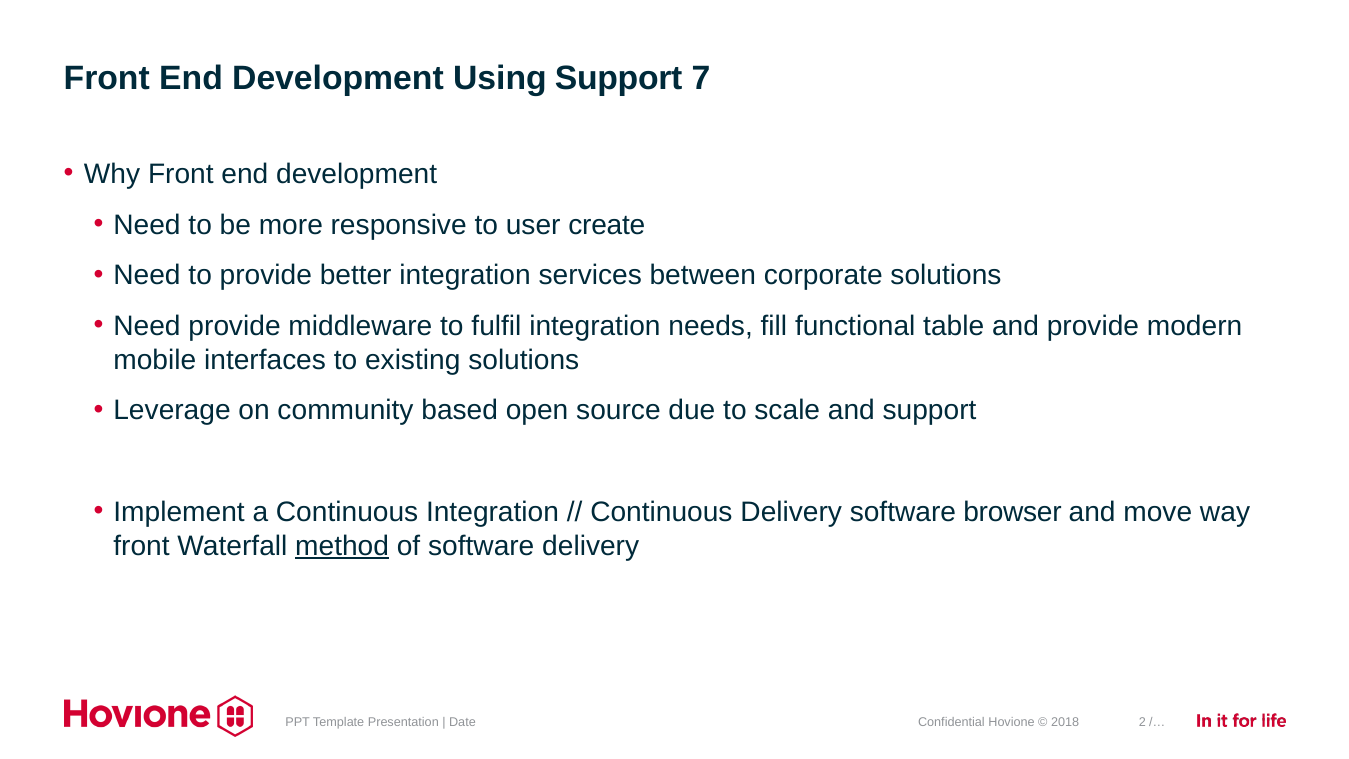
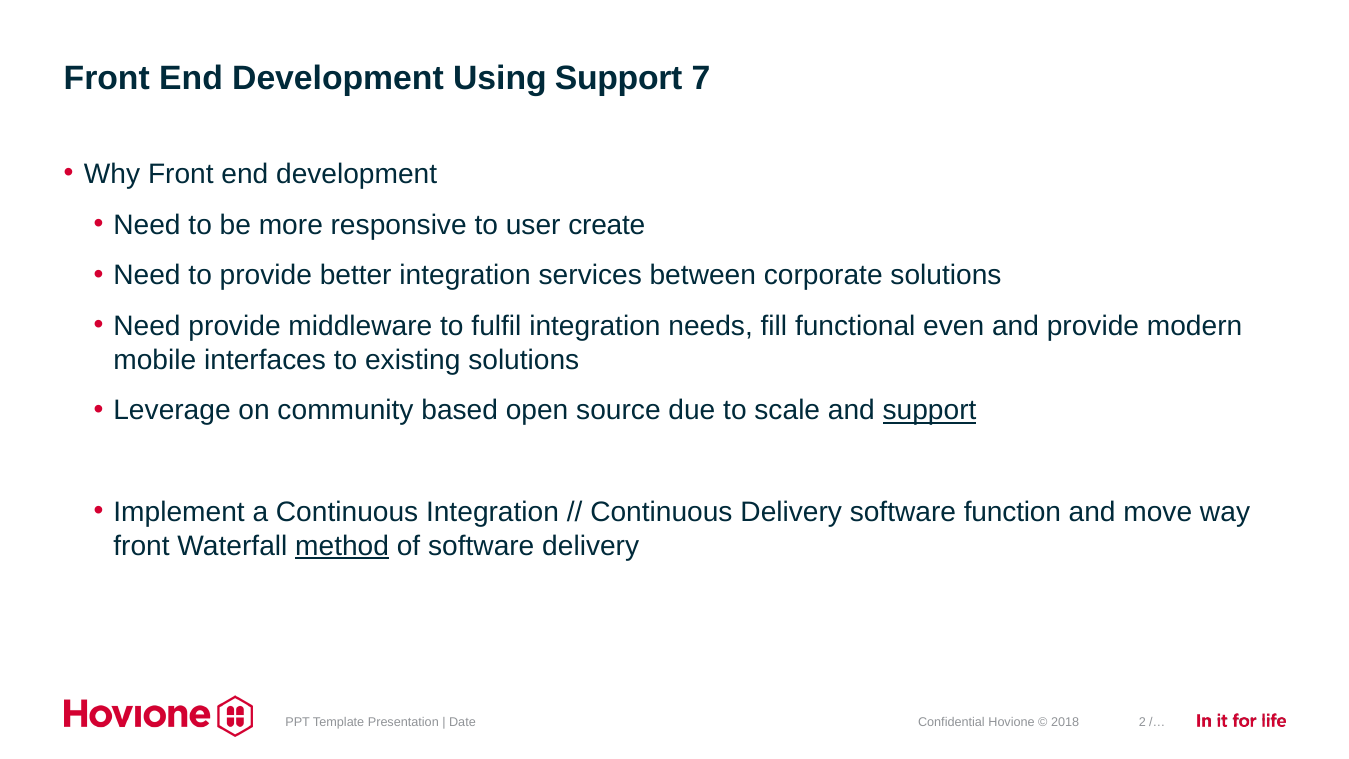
table: table -> even (954, 326)
support underline: none -> present (930, 411)
browser: browser -> function (1012, 512)
